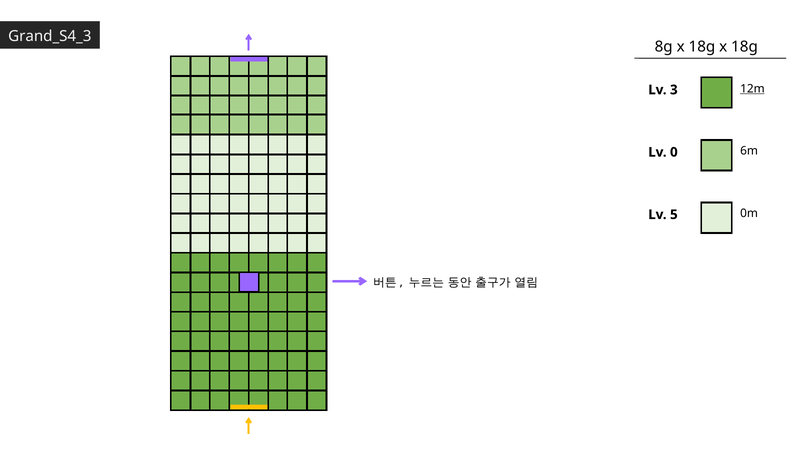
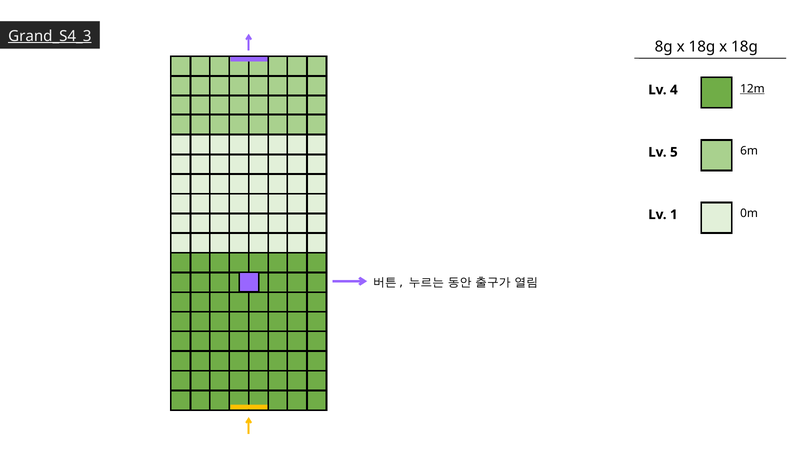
Grand_S4_3 underline: none -> present (50, 36)
3: 3 -> 4 (674, 90)
0: 0 -> 5 (674, 152)
5: 5 -> 1 (674, 215)
